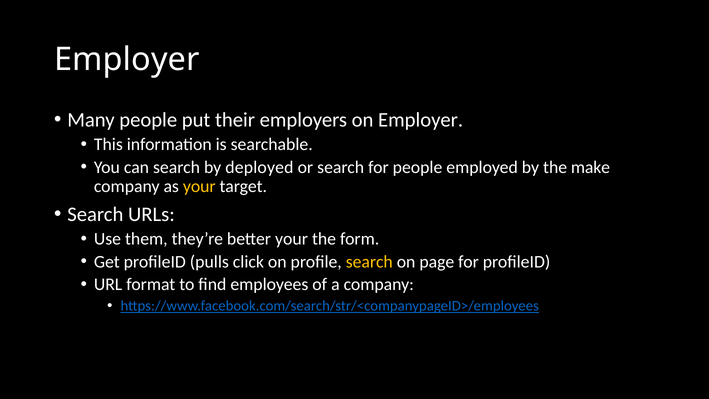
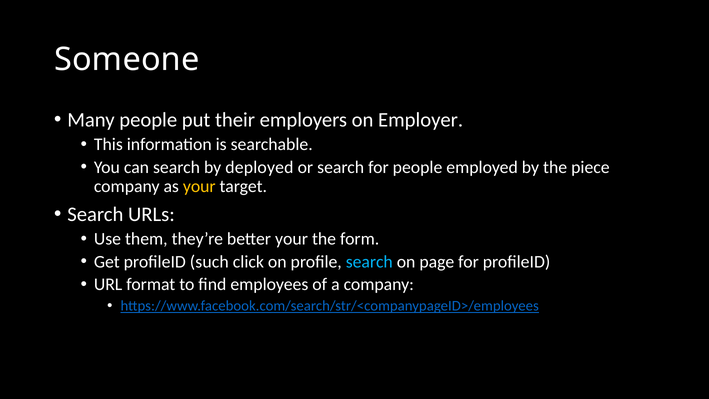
Employer: Employer -> Someone (127, 60)
make: make -> piece (590, 167)
pulls: pulls -> such (209, 262)
search colour: yellow -> light blue (369, 262)
